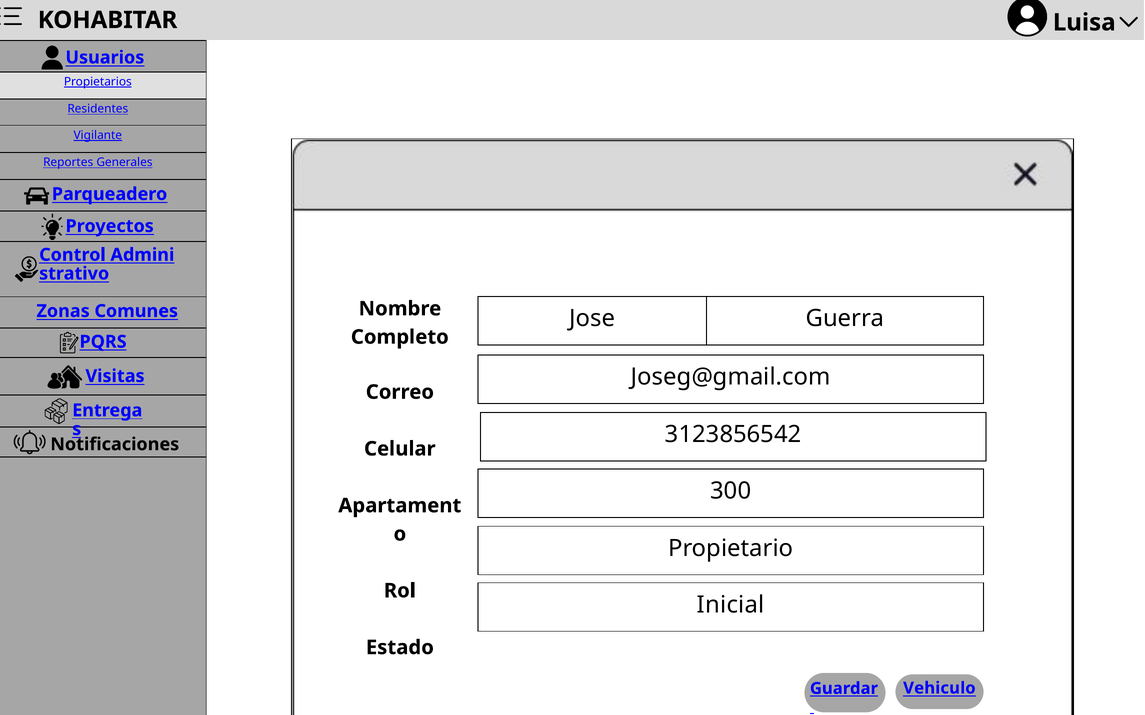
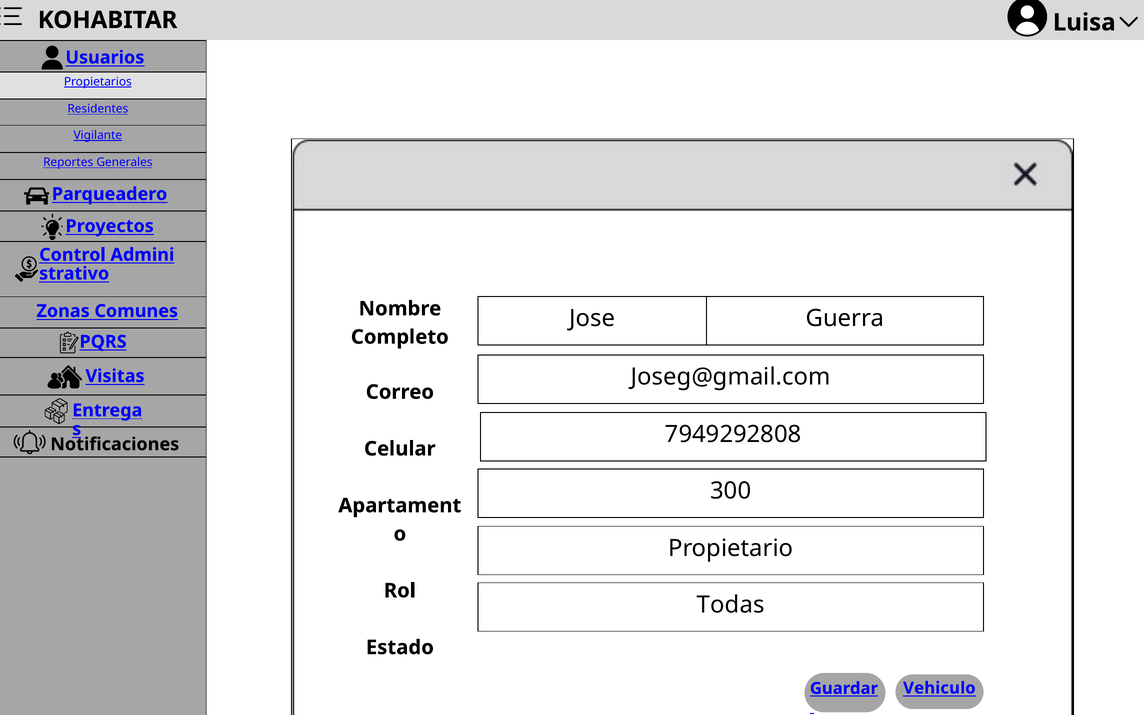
3123856542: 3123856542 -> 7949292808 (733, 435)
Inicial: Inicial -> Todas (731, 605)
